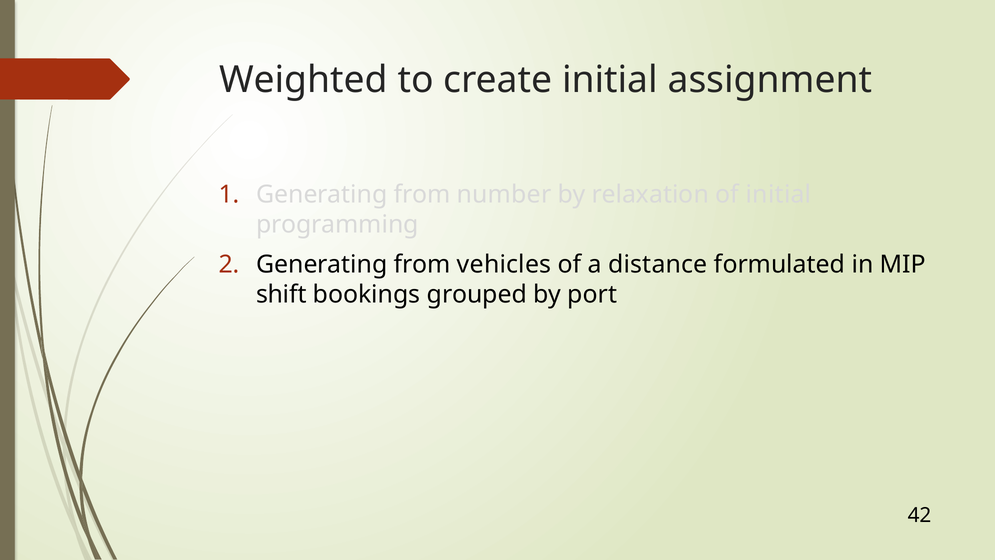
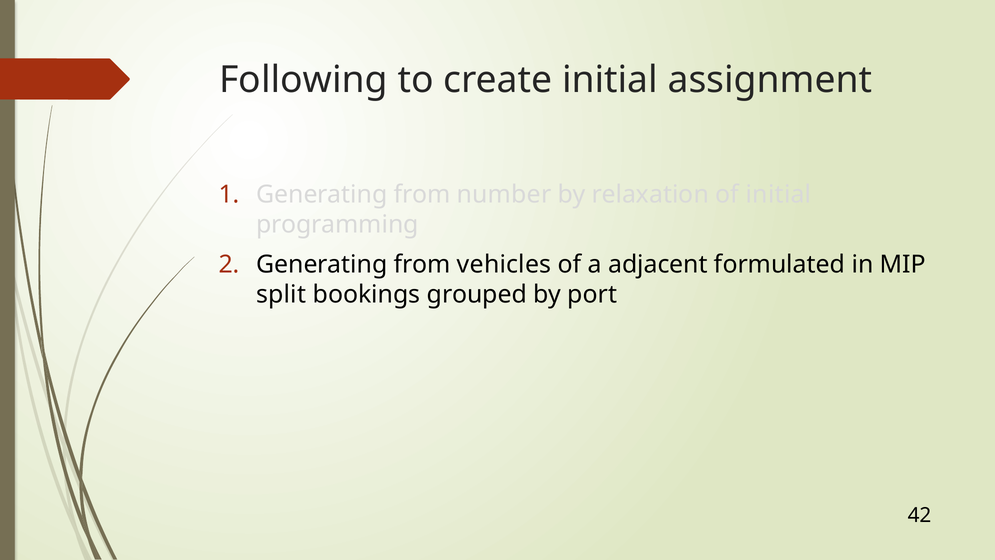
Weighted: Weighted -> Following (303, 80)
distance: distance -> adjacent (658, 265)
shift: shift -> split (281, 294)
